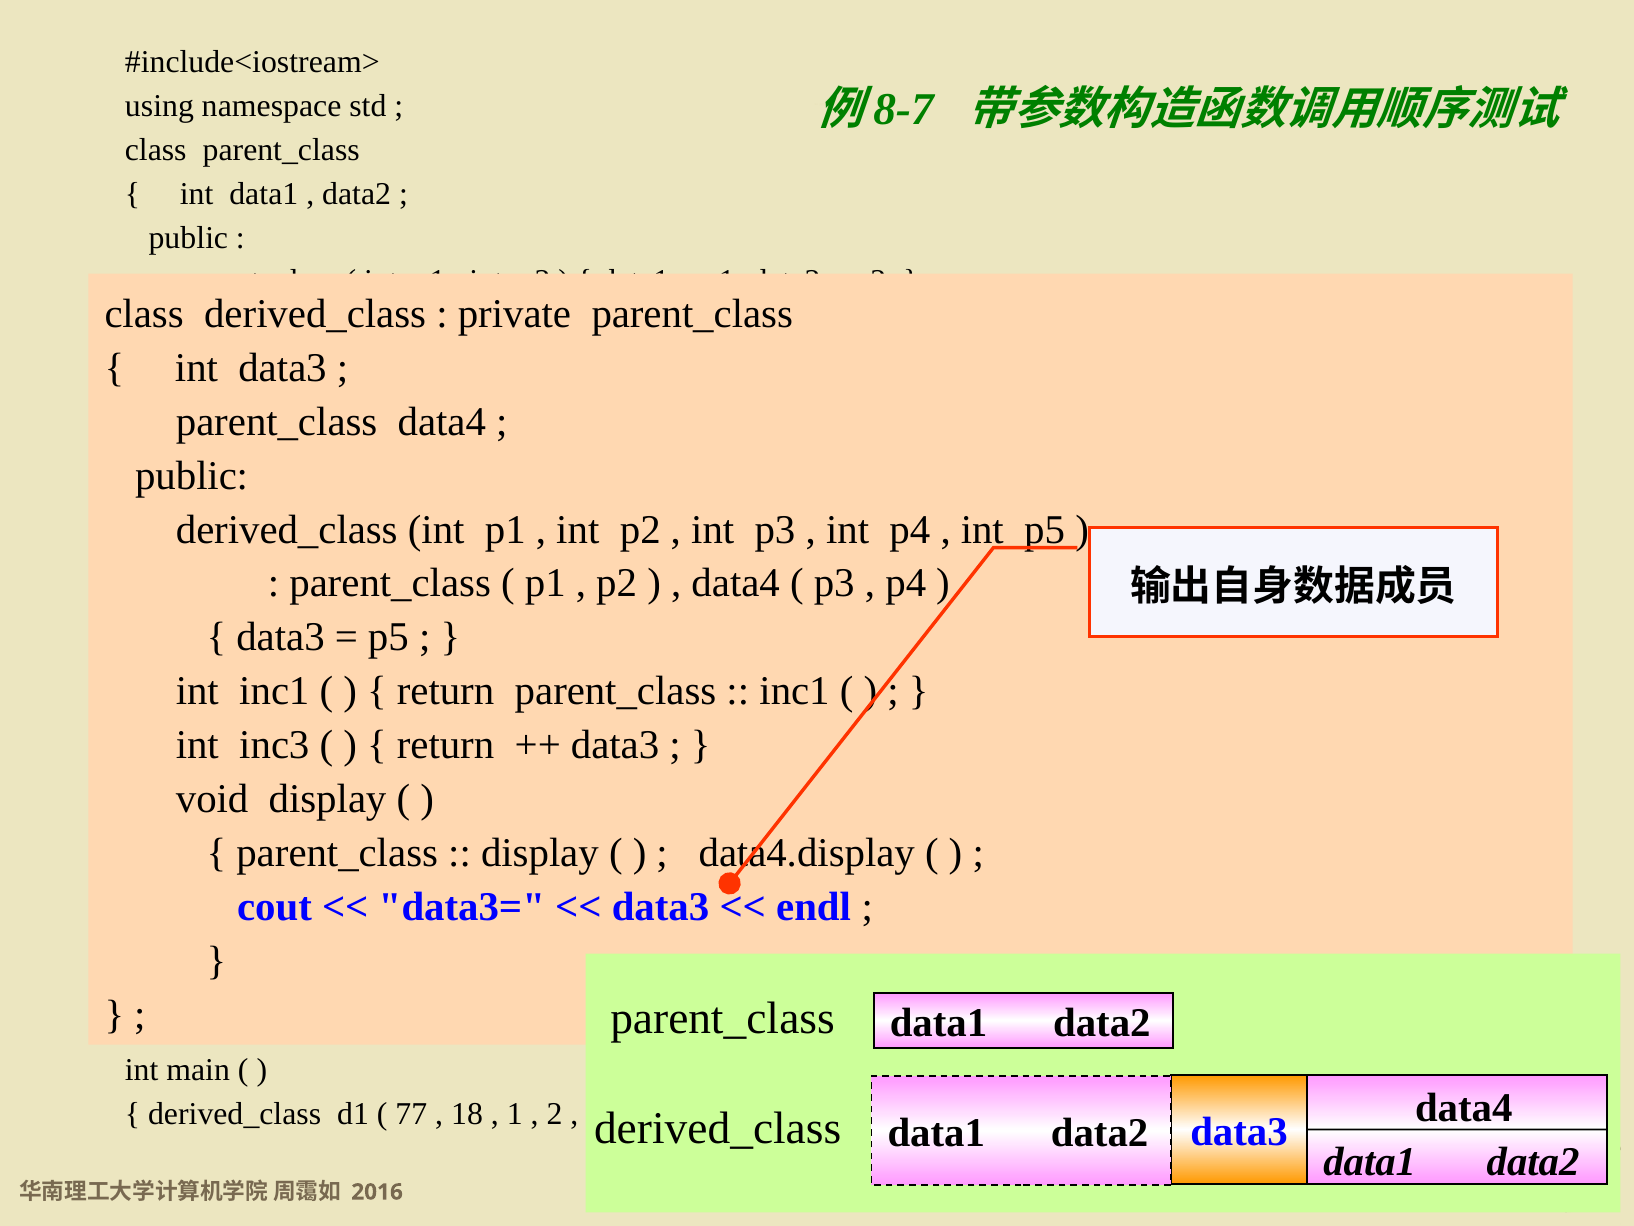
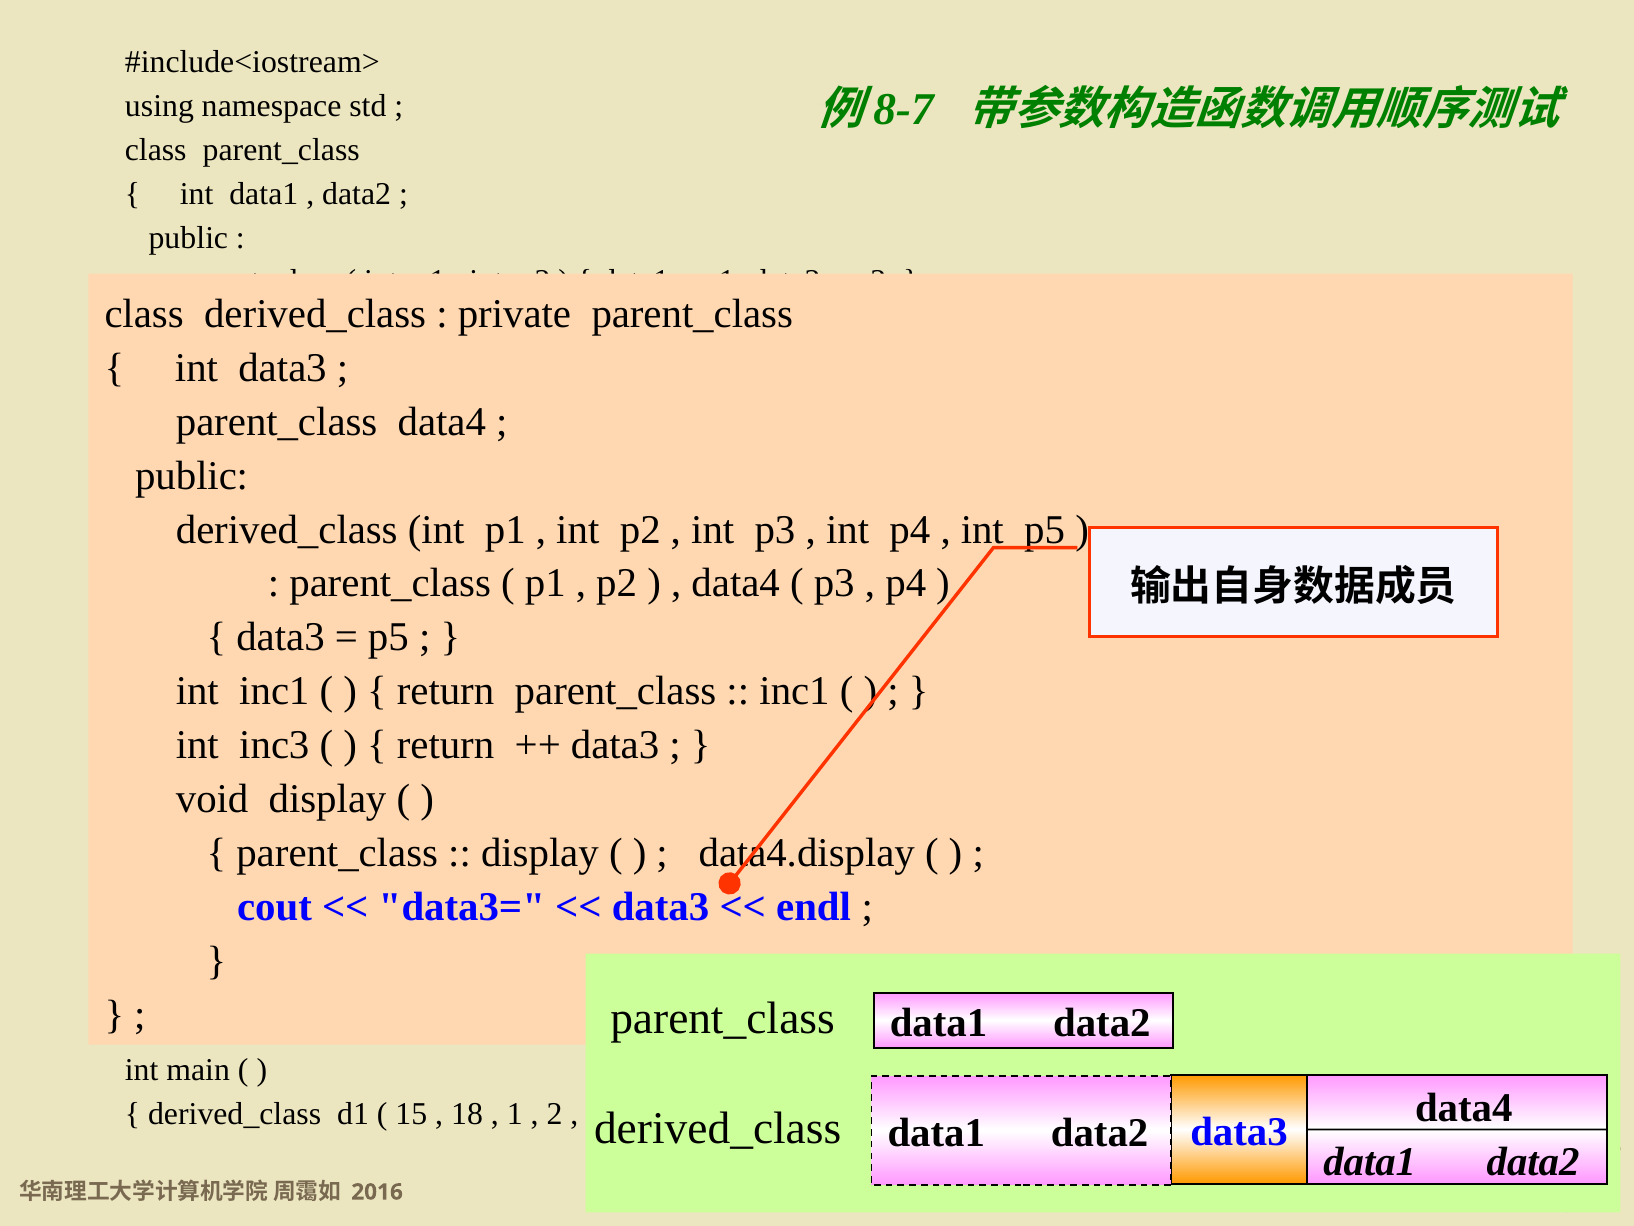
77: 77 -> 15 (411, 1114)
